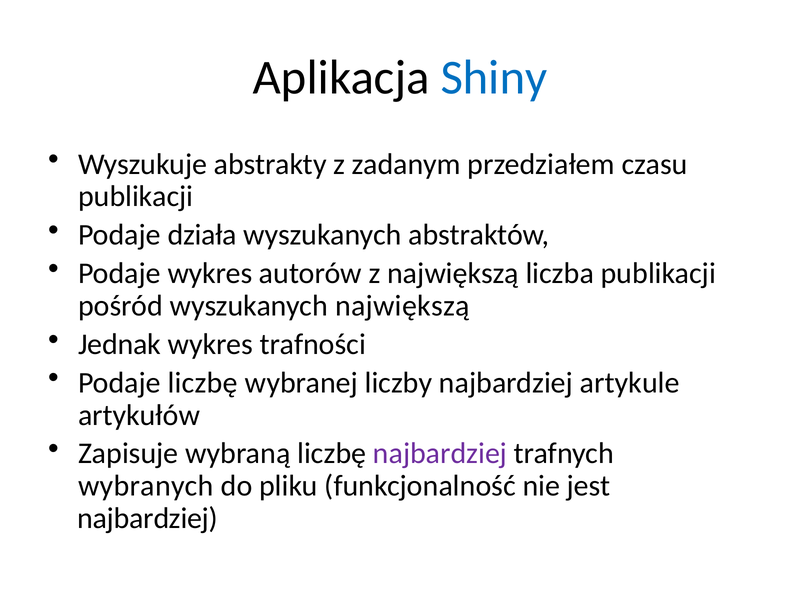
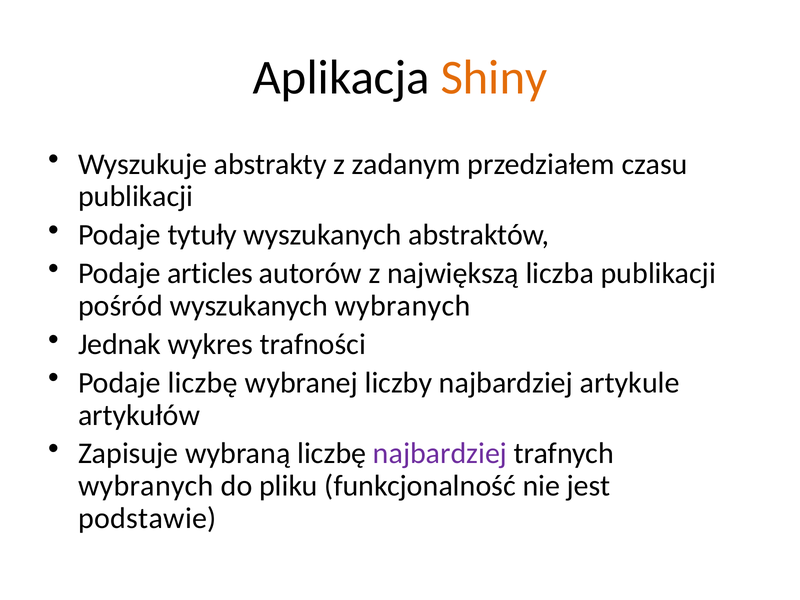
Shiny colour: blue -> orange (494, 77)
działa: działa -> tytuły (202, 235)
Podaje wykres: wykres -> articles (210, 273)
wyszukanych największą: największą -> wybranych (402, 306)
najbardziej: najbardziej -> podstawie (147, 518)
